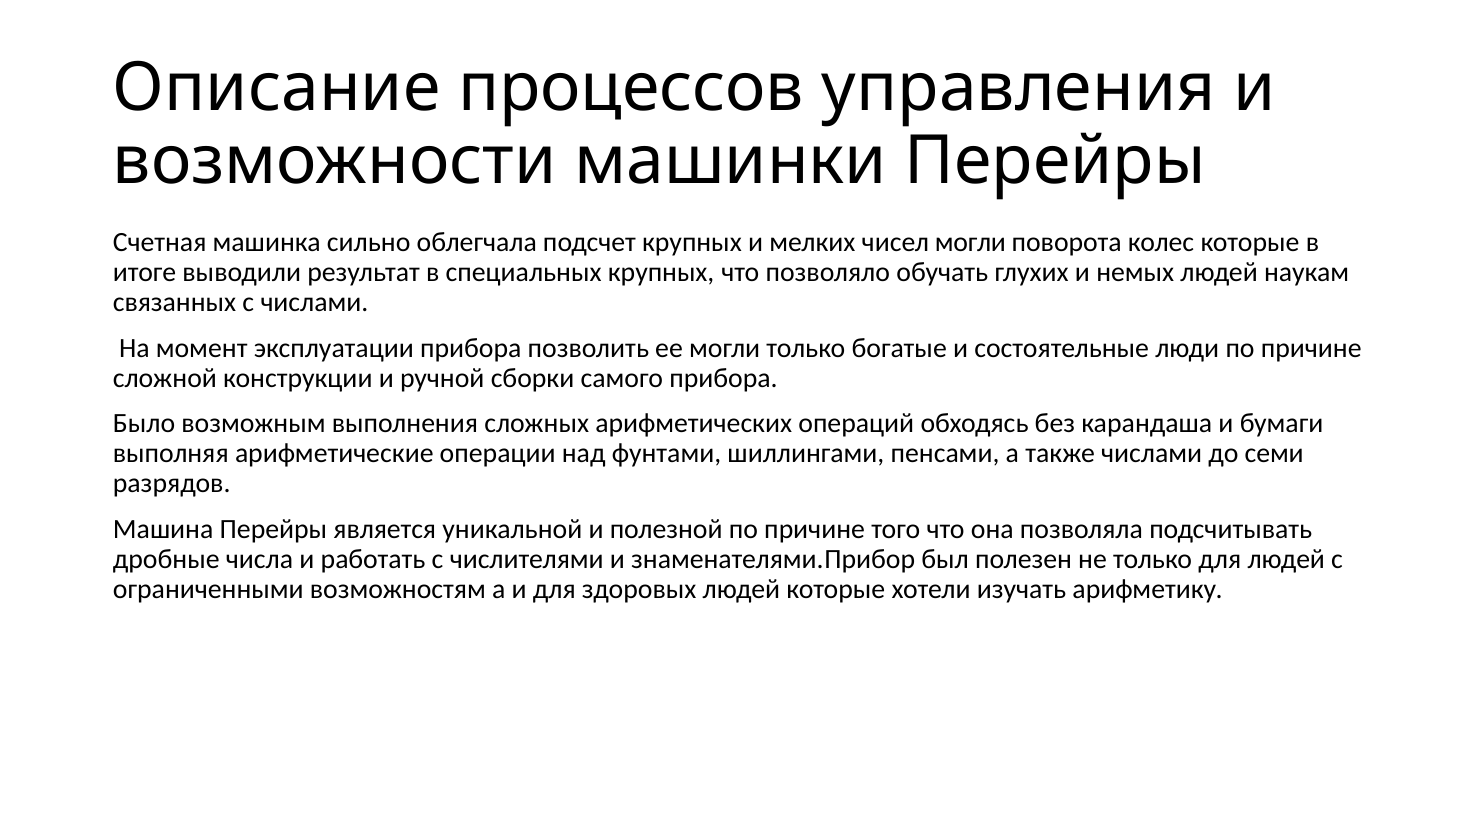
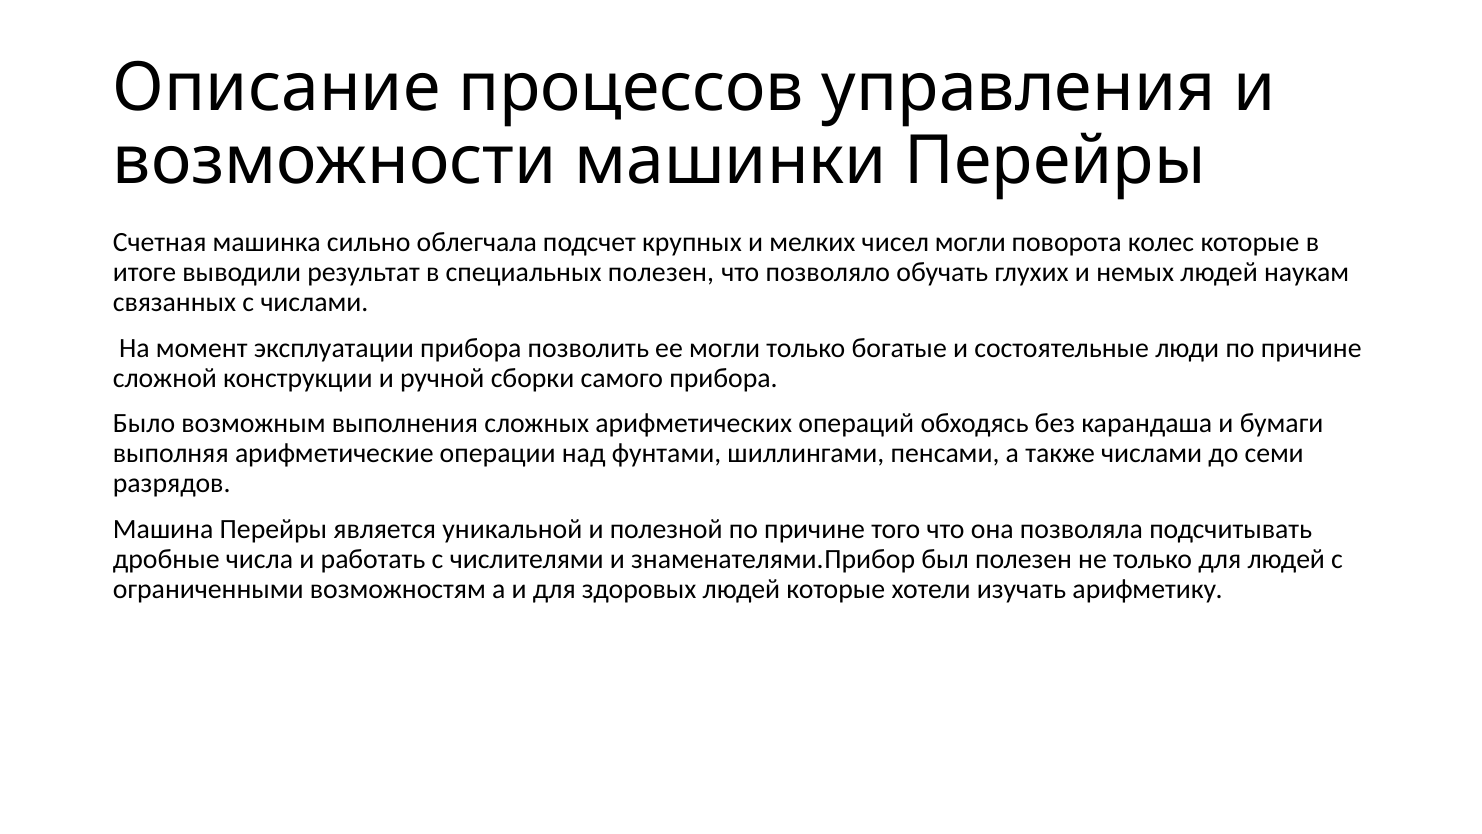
специальных крупных: крупных -> полезен (661, 272)
